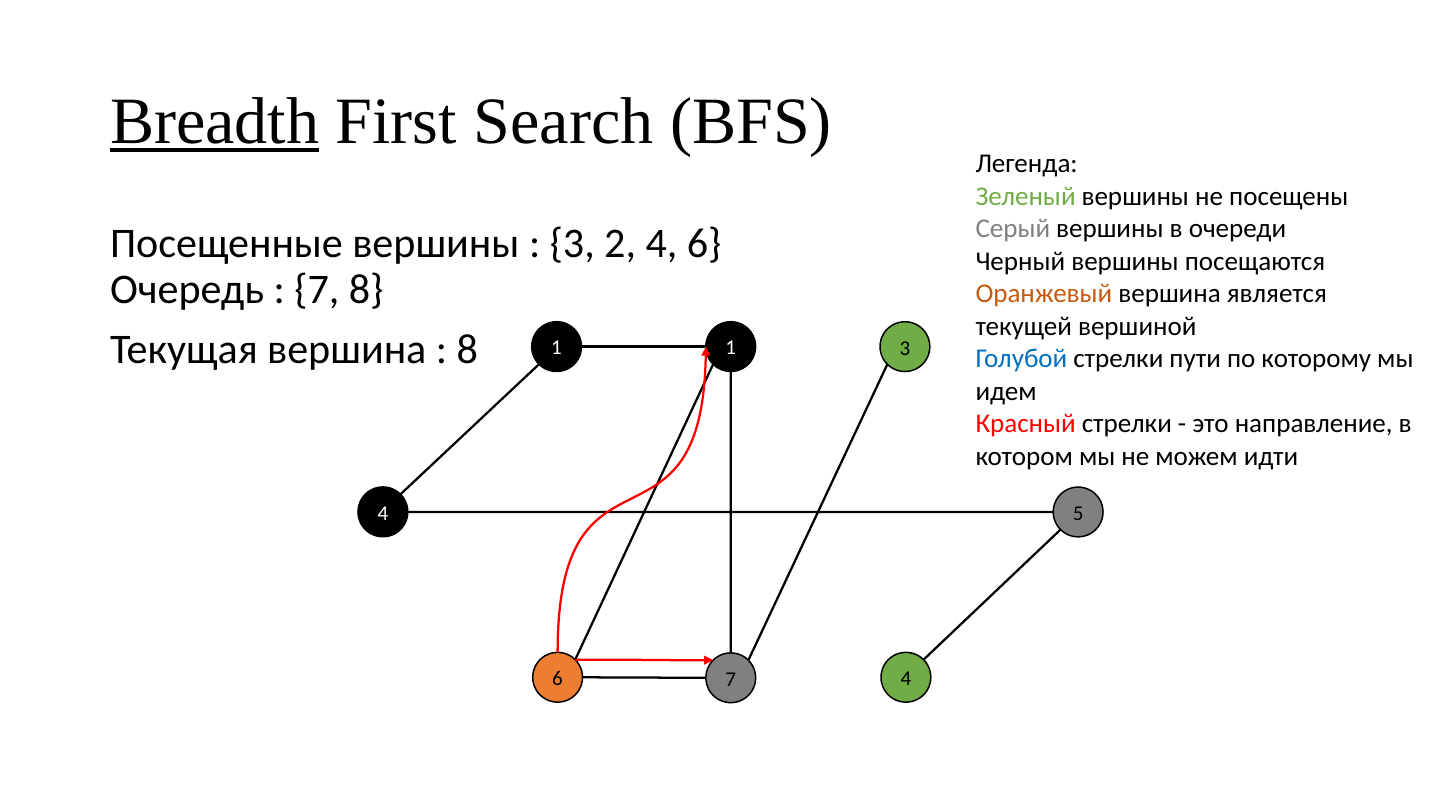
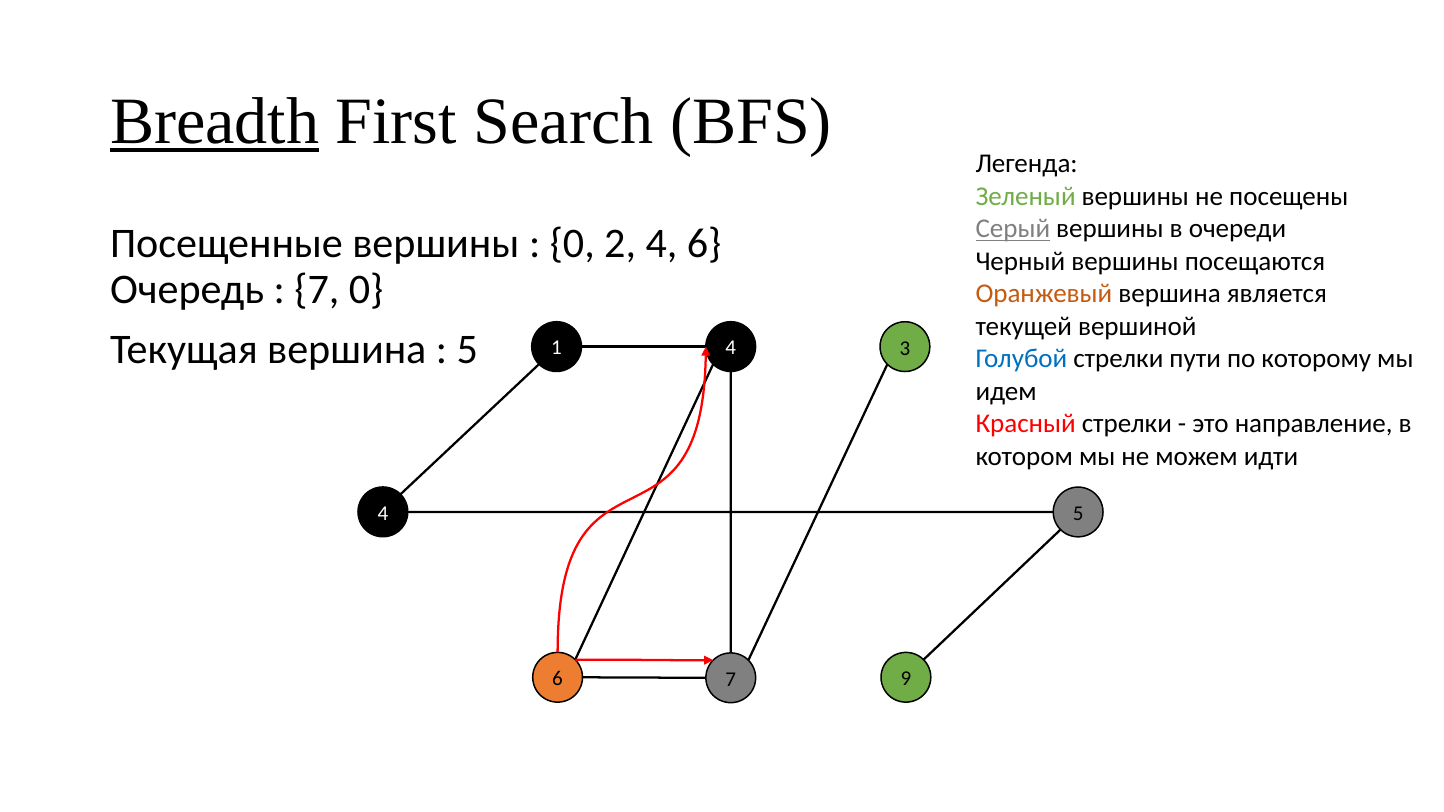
Серый underline: none -> present (1013, 229)
3: 3 -> 0 (572, 244)
7 8: 8 -> 0 (366, 290)
8: 8 -> 5 (467, 350)
1 1: 1 -> 4 (731, 348)
7 4: 4 -> 9 (906, 679)
